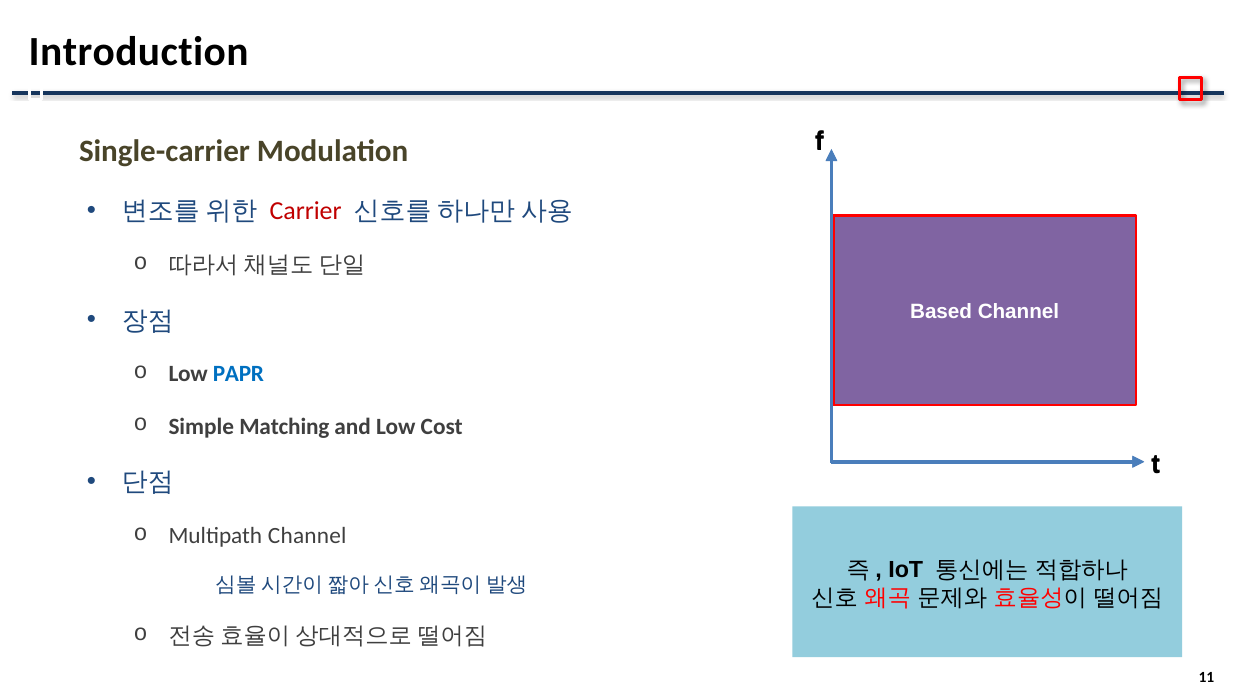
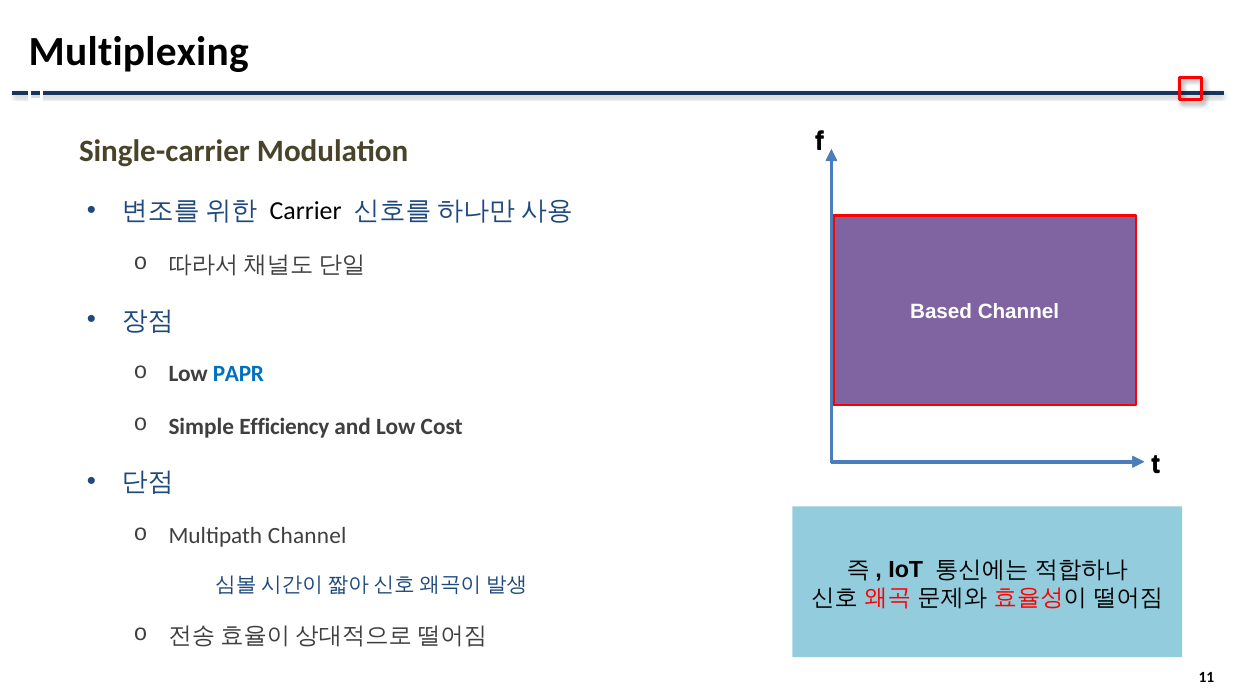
Introduction: Introduction -> Multiplexing (139, 52)
Carrier colour: red -> black (306, 211)
Matching: Matching -> Efficiency (284, 427)
